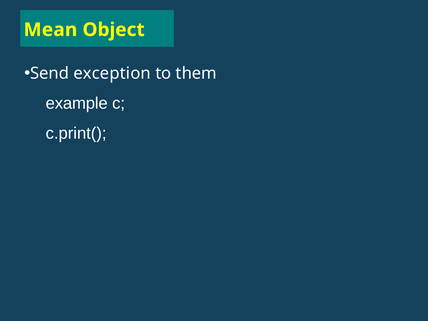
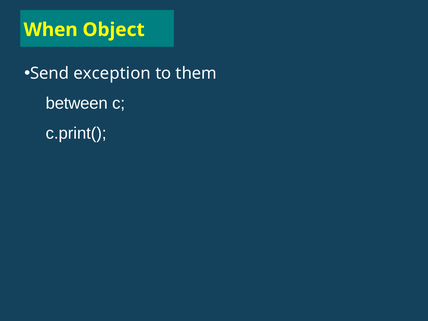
Mean: Mean -> When (51, 30)
example: example -> between (77, 103)
